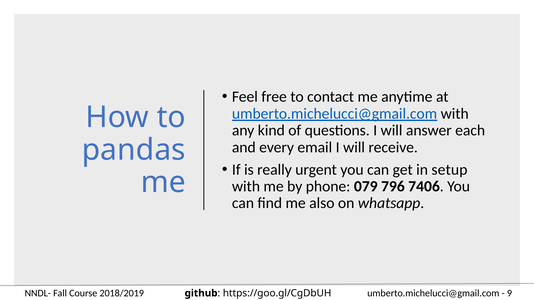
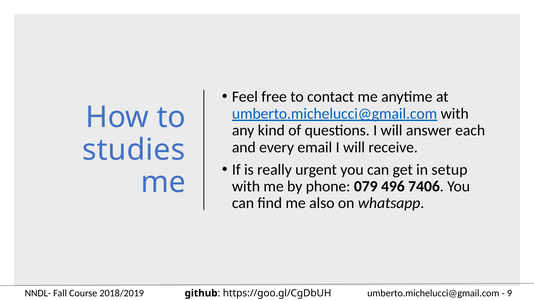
pandas: pandas -> studies (134, 150)
796: 796 -> 496 (393, 187)
